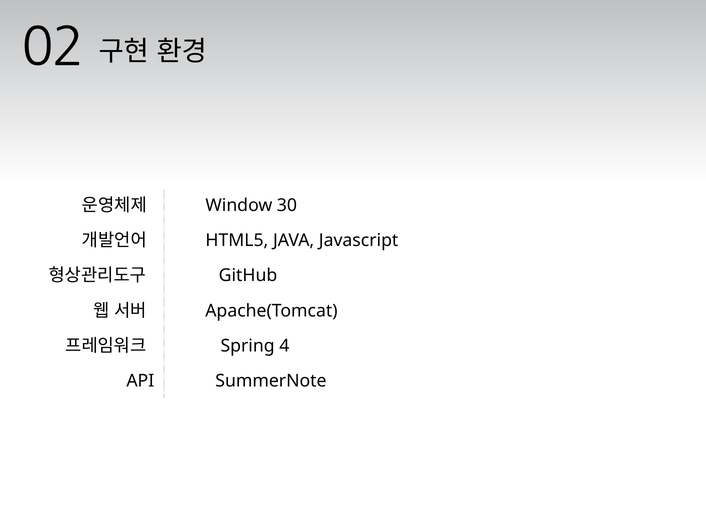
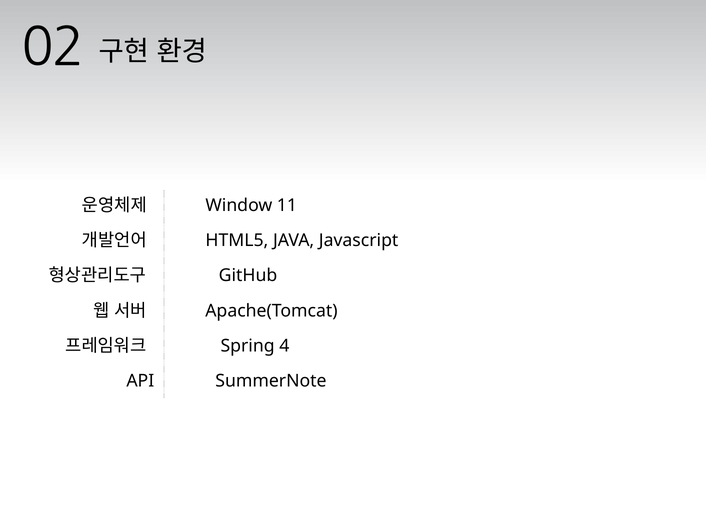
30: 30 -> 11 (287, 205)
